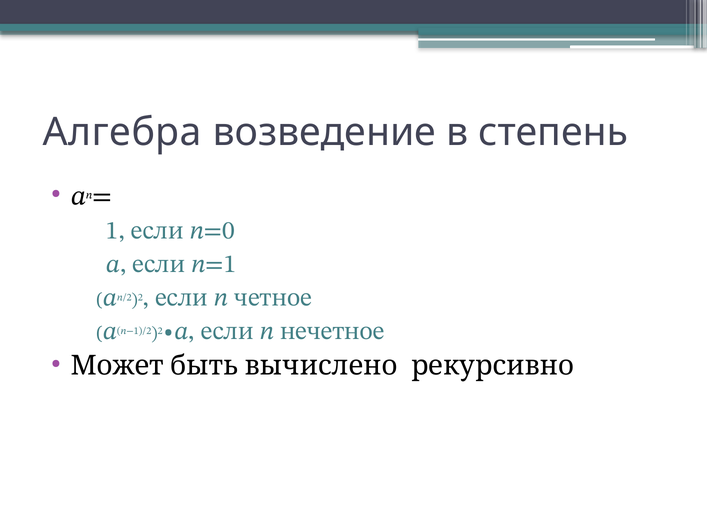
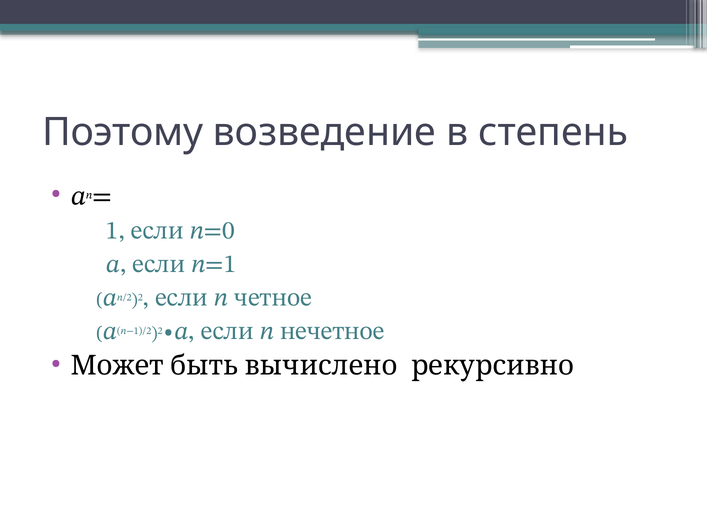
Алгебра: Алгебра -> Поэтому (123, 132)
